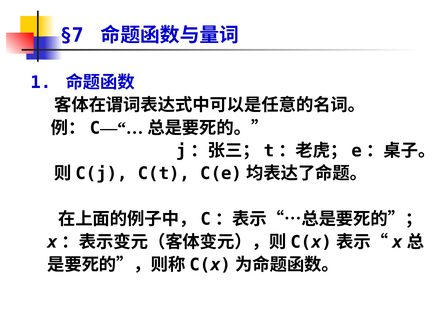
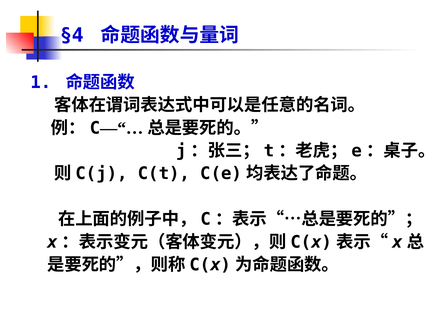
§7: §7 -> §4 (72, 35)
